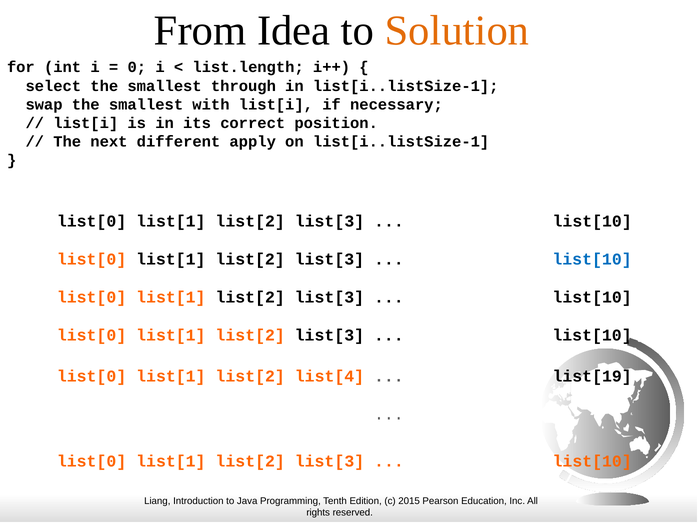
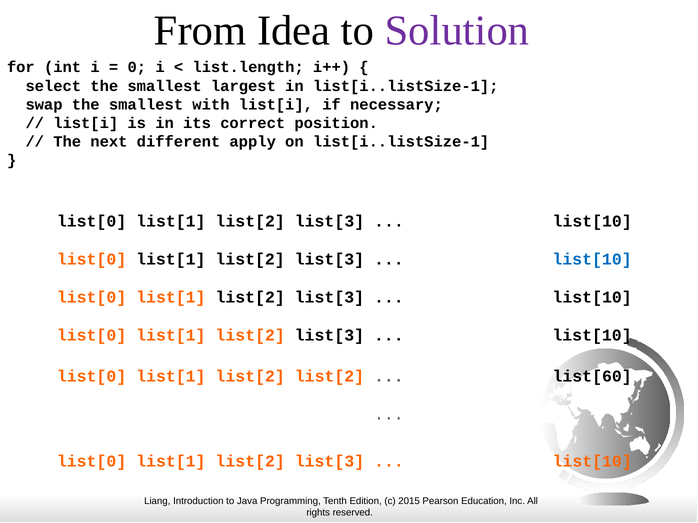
Solution colour: orange -> purple (457, 31)
through: through -> largest (243, 86)
list[2 list[4: list[4 -> list[2 (329, 377)
list[19: list[19 -> list[60 (592, 377)
